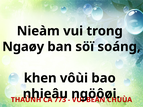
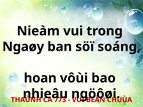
khen: khen -> hoan (40, 78)
